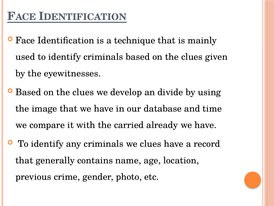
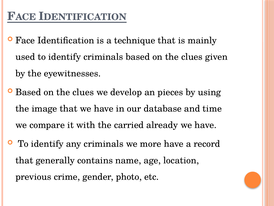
divide: divide -> pieces (170, 92)
we clues: clues -> more (151, 144)
